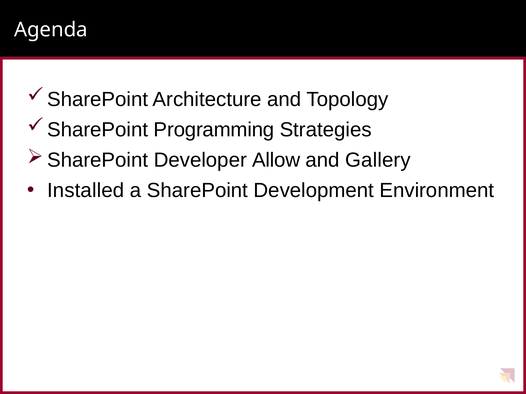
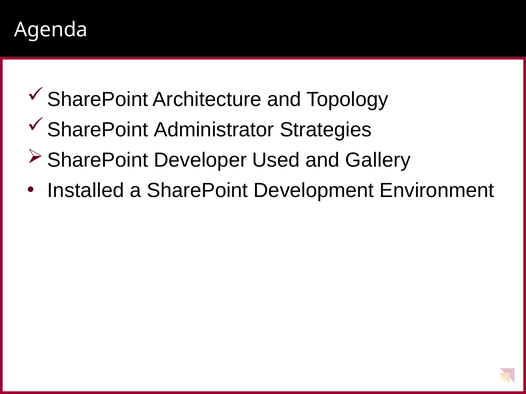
Programming: Programming -> Administrator (214, 130)
Allow: Allow -> Used (276, 160)
